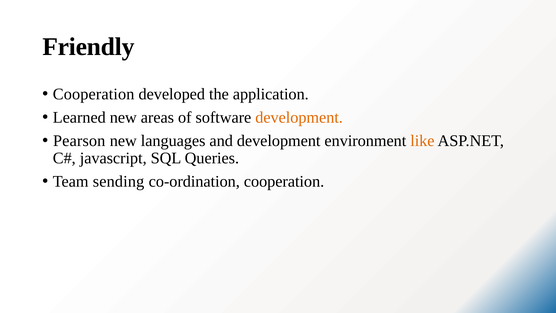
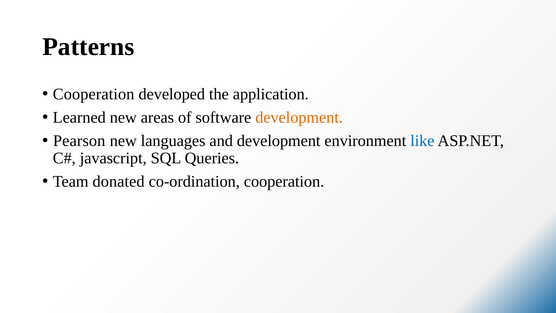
Friendly: Friendly -> Patterns (88, 47)
like colour: orange -> blue (422, 141)
sending: sending -> donated (119, 181)
